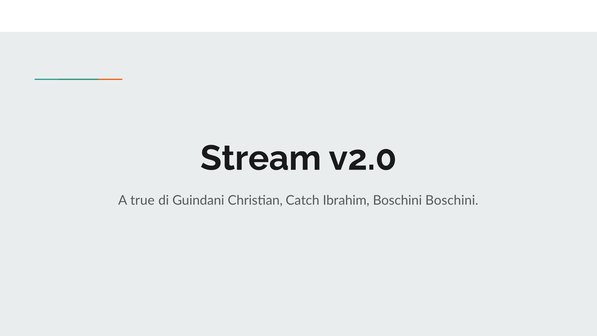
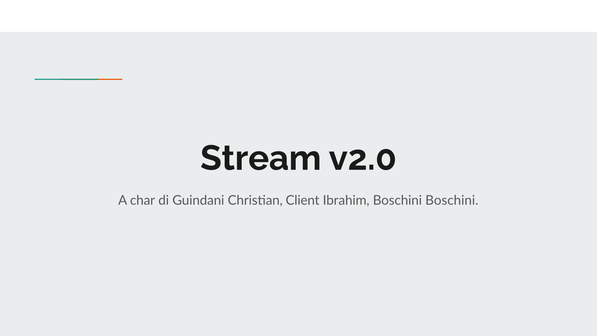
true: true -> char (143, 200)
Catch: Catch -> Client (303, 200)
